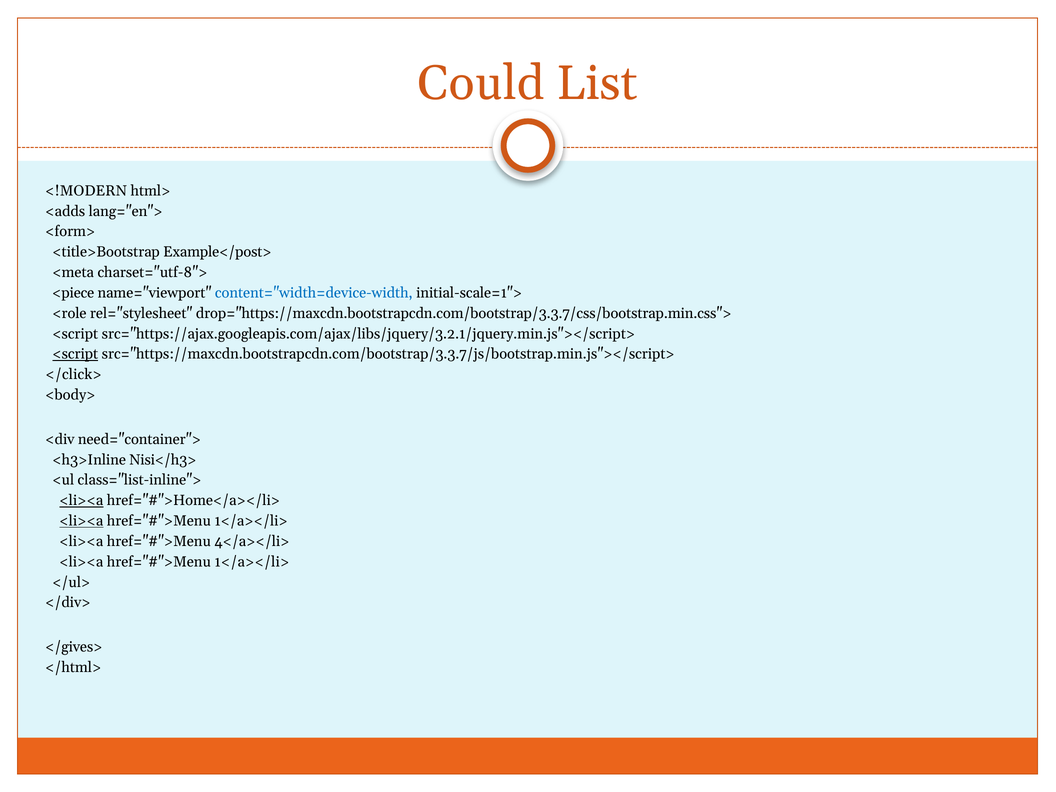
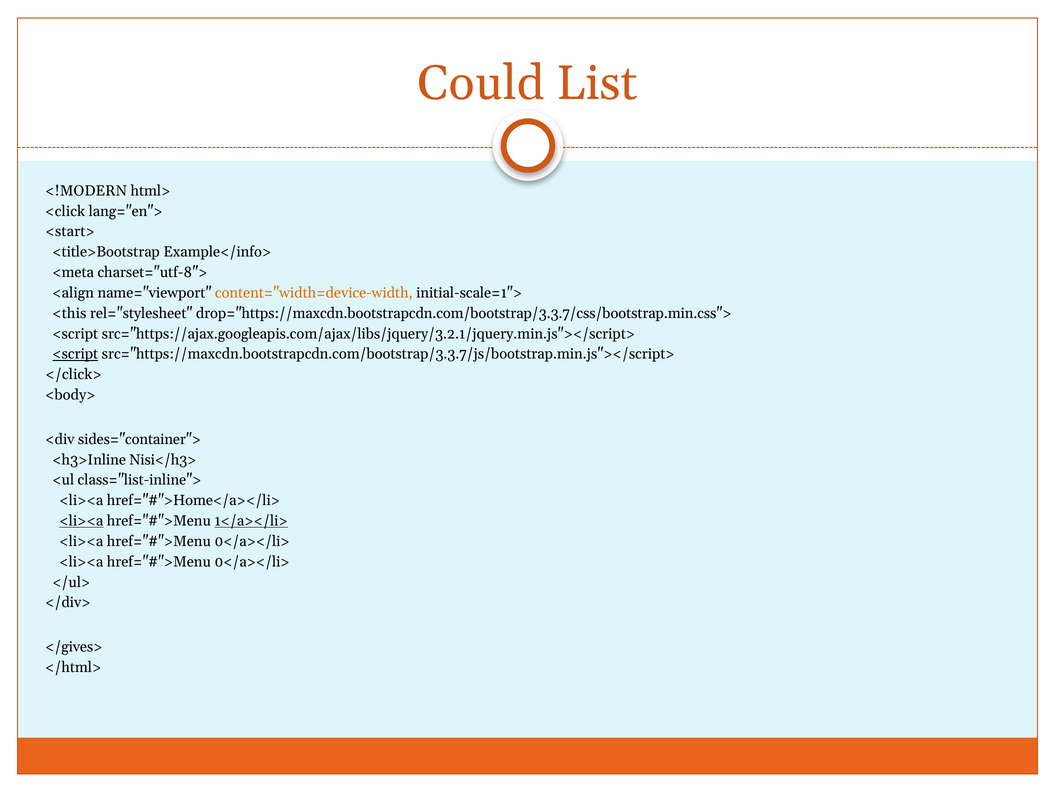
<adds: <adds -> <click (65, 211)
<form>: <form> -> <start> (70, 232)
Example</post>: Example</post> -> Example</info> (217, 252)
<piece: <piece -> <align (73, 293)
content="width=device-width colour: blue -> orange (314, 293)
<role: <role -> <this (69, 313)
need="container">: need="container"> -> sides="container"> (140, 439)
<li><a underline: present -> none (81, 501)
1</a></li> underline: none -> present (251, 521)
4</a></li>: 4</a></li> -> 0</a></li> (252, 541)
1</a></li>: 1</a></li> -> 0</a></li> (252, 562)
